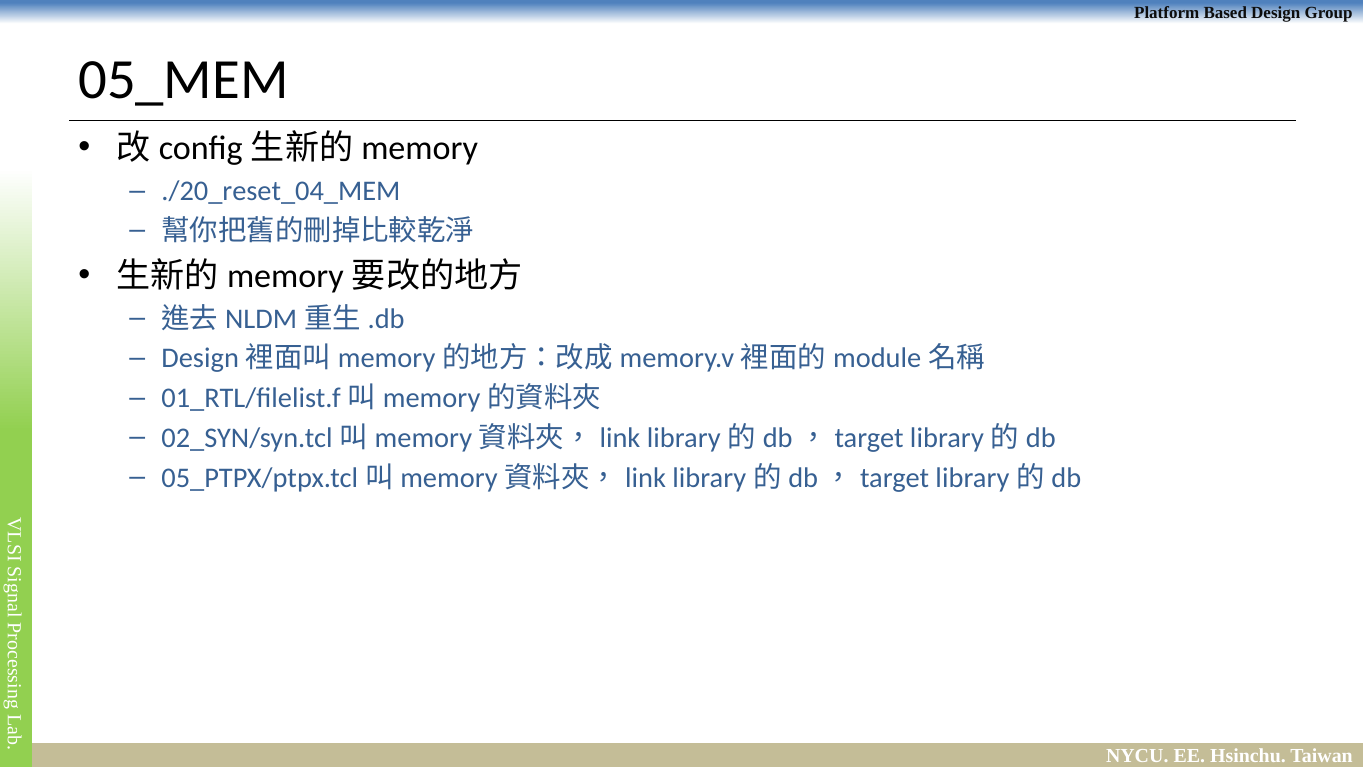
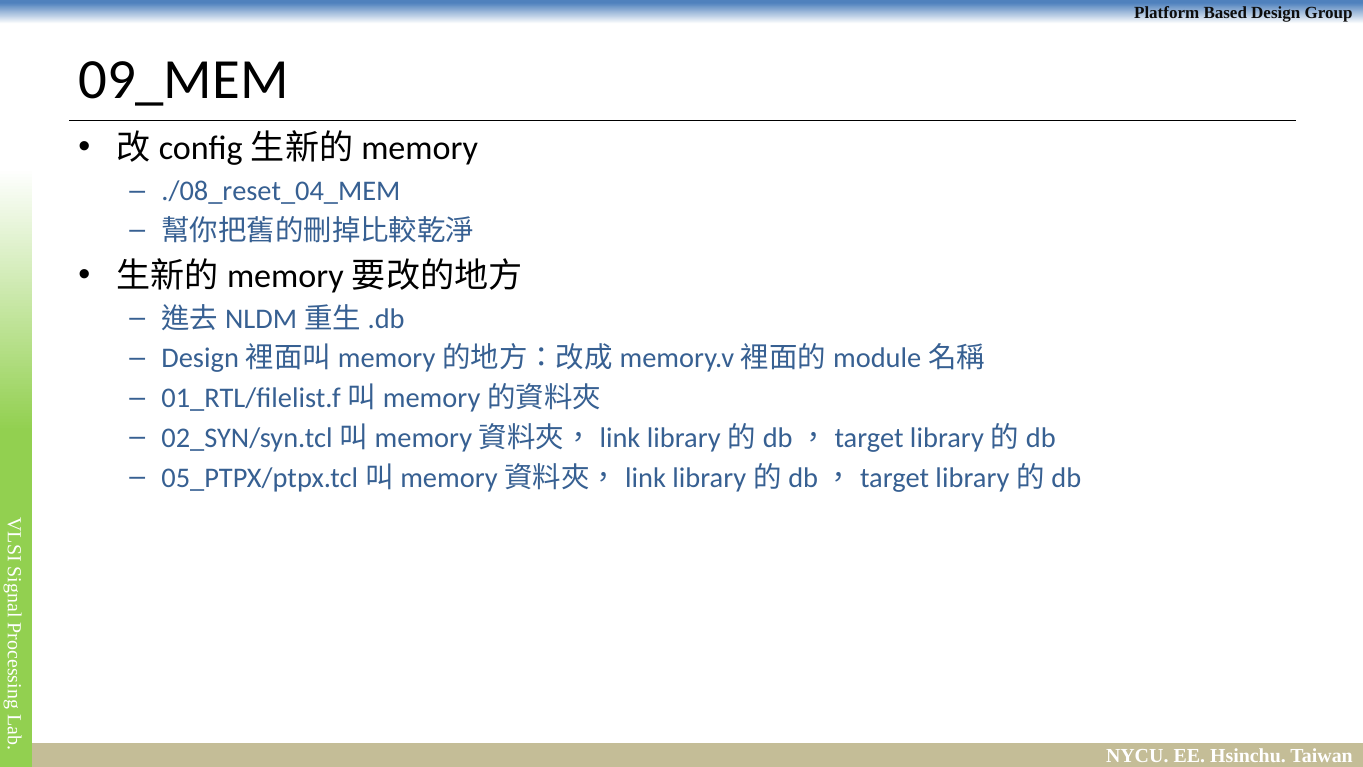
05_MEM: 05_MEM -> 09_MEM (183, 80)
./20_reset_04_MEM: ./20_reset_04_MEM -> ./08_reset_04_MEM (281, 191)
